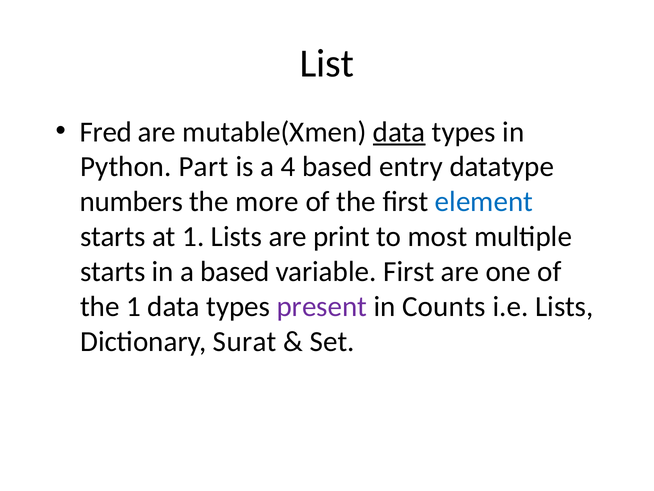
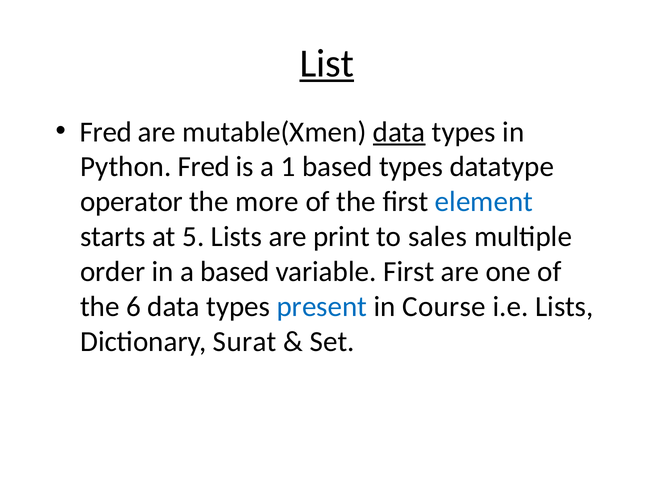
List underline: none -> present (327, 63)
Python Part: Part -> Fred (204, 167)
4: 4 -> 1 (288, 167)
based entry: entry -> types (411, 167)
numbers: numbers -> operator (131, 202)
at 1: 1 -> 5 (193, 237)
most: most -> sales (437, 237)
starts: starts -> order (113, 271)
the 1: 1 -> 6 (133, 306)
present colour: purple -> blue (322, 306)
Counts: Counts -> Course (444, 306)
